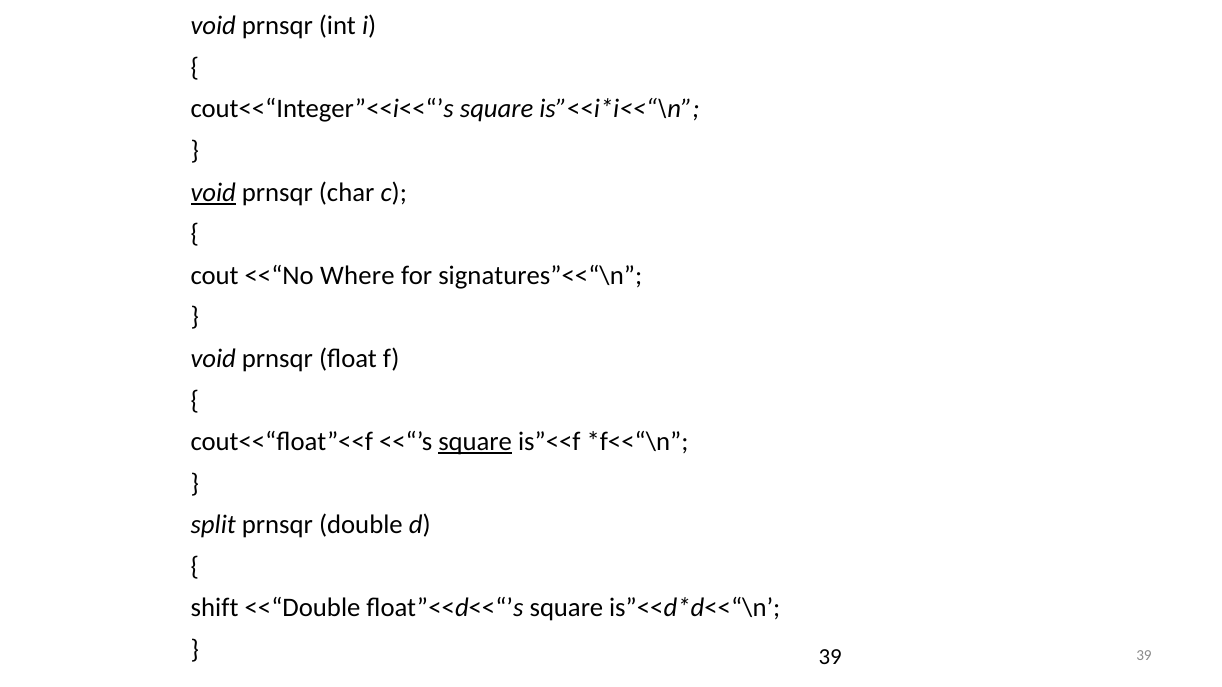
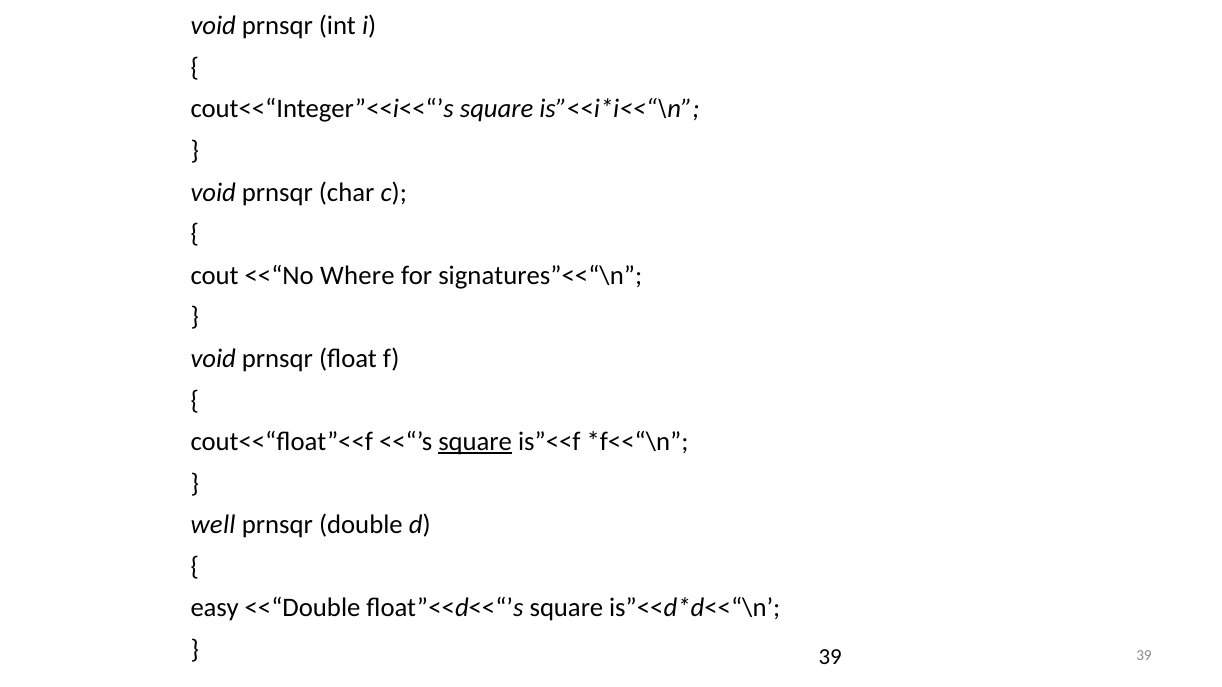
void underline: present -> none (213, 192)
split: split -> well (213, 525)
shift: shift -> easy (215, 608)
